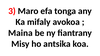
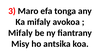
Maina: Maina -> Mifaly (20, 33)
